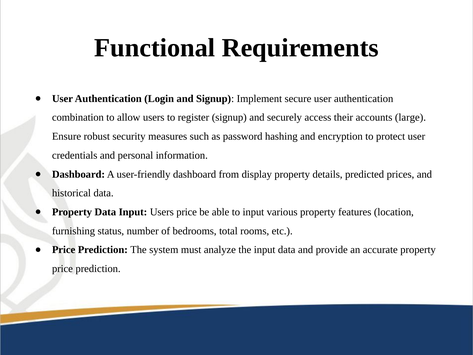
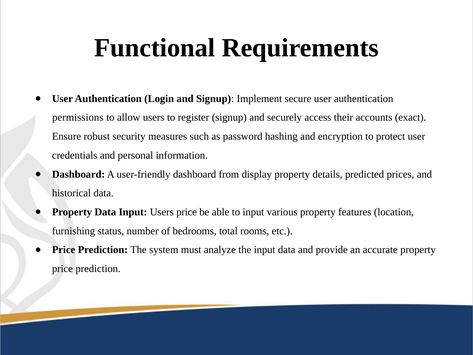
combination: combination -> permissions (78, 117)
large: large -> exact (411, 117)
